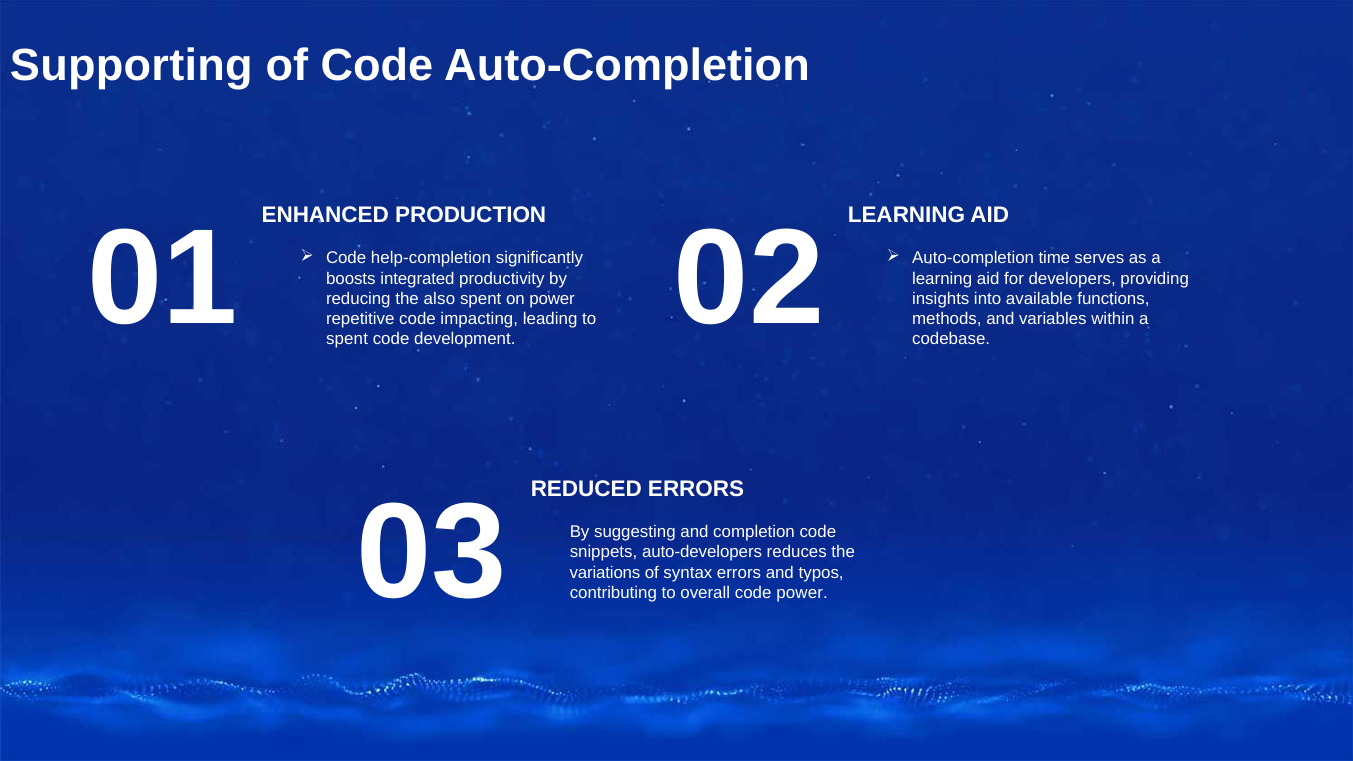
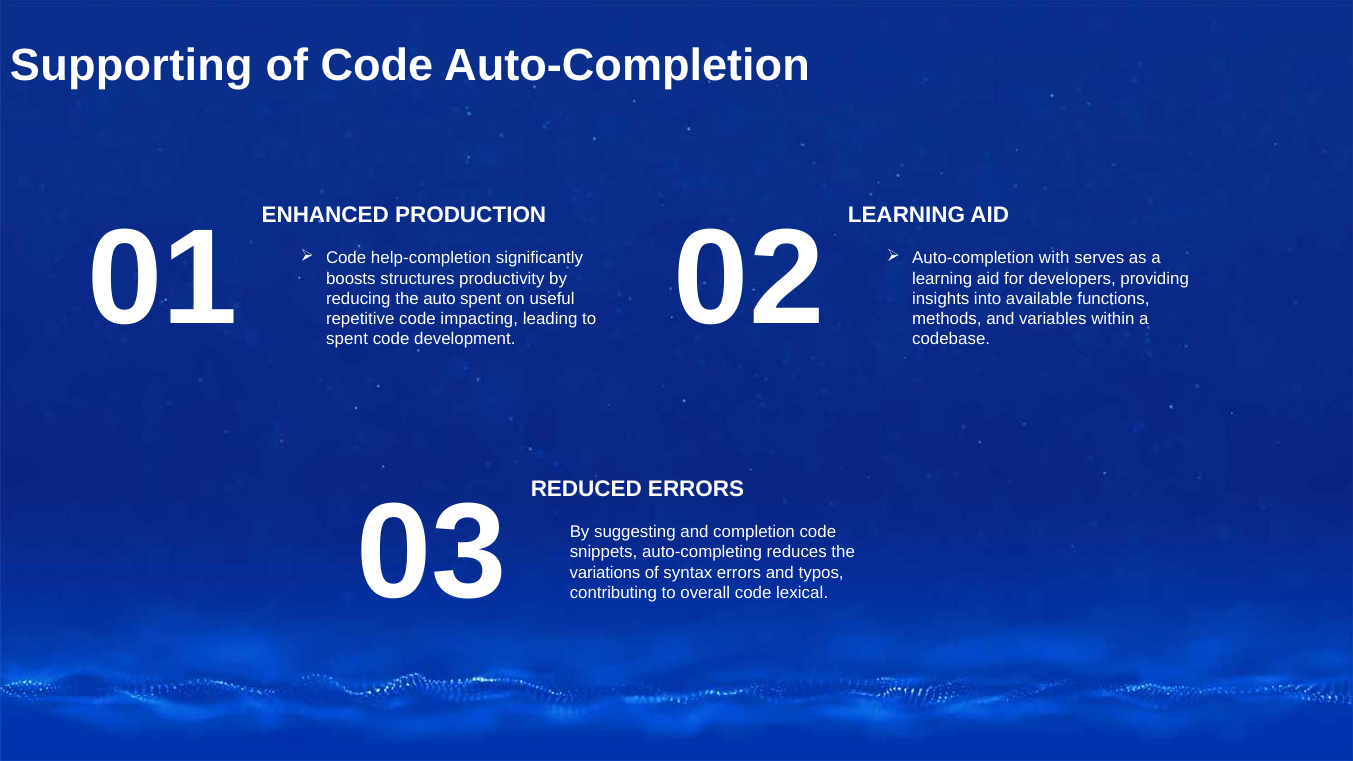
time: time -> with (1054, 258)
integrated: integrated -> structures (417, 279)
also: also -> auto (440, 299)
on power: power -> useful (552, 299)
auto-developers: auto-developers -> auto-completing (702, 552)
code power: power -> lexical (802, 593)
